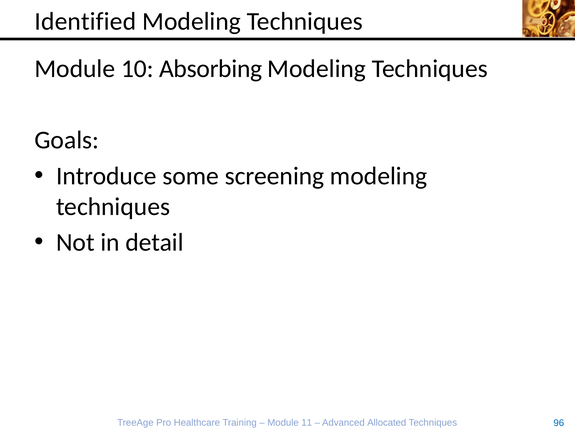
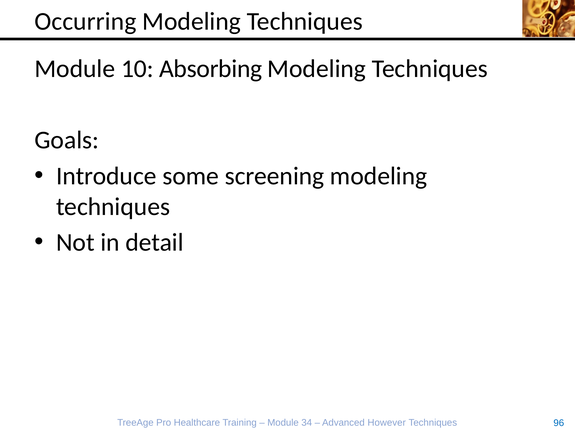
Identified: Identified -> Occurring (85, 21)
11: 11 -> 34 (307, 423)
Allocated: Allocated -> However (387, 423)
